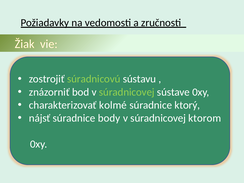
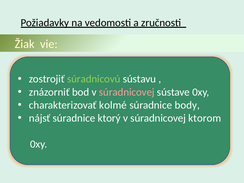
súradnicovej colour: light green -> pink (127, 92)
ktorý: ktorý -> body (187, 105)
body: body -> ktorý (109, 118)
